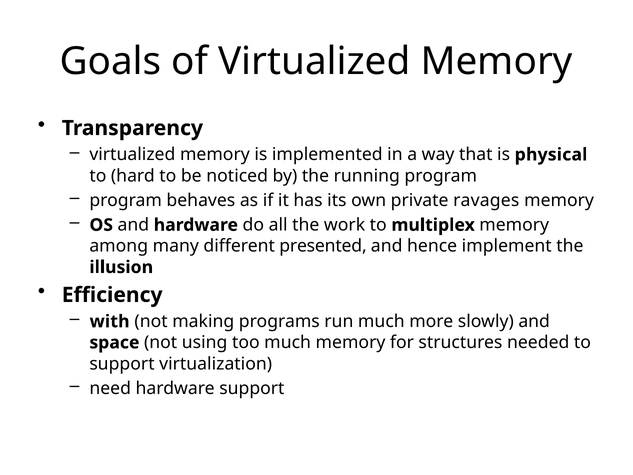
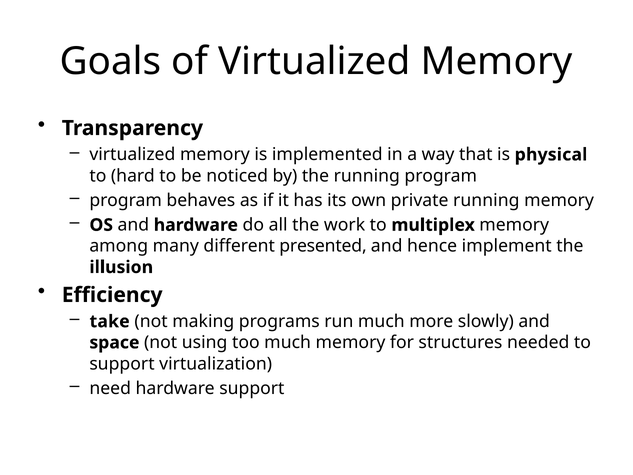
private ravages: ravages -> running (486, 200)
with: with -> take (110, 321)
